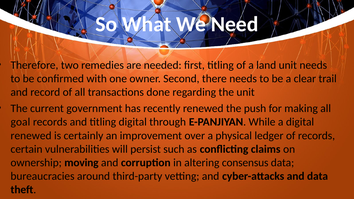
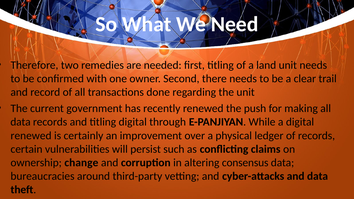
goal: goal -> data (21, 122)
moving: moving -> change (81, 163)
